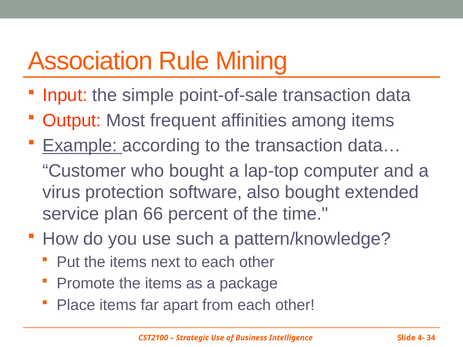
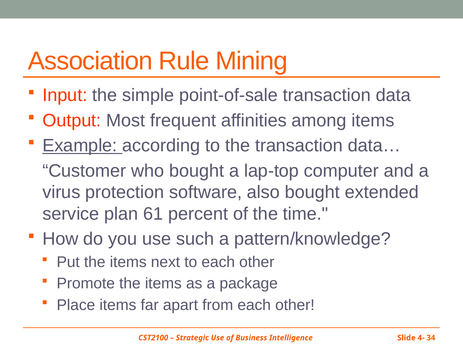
66: 66 -> 61 (153, 214)
